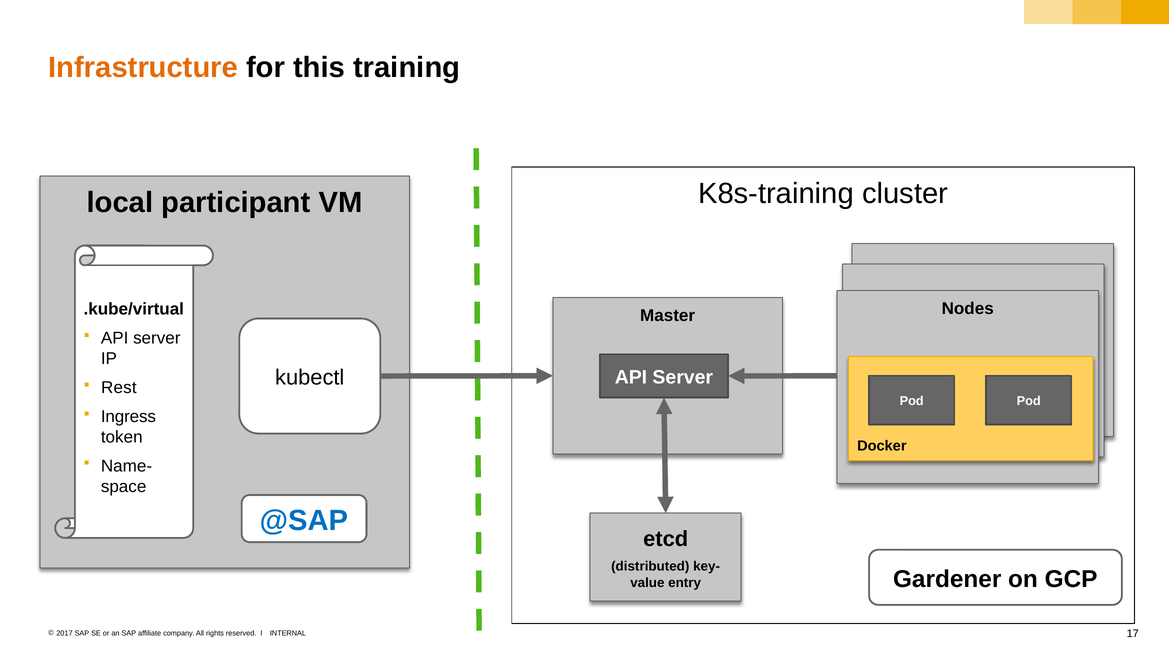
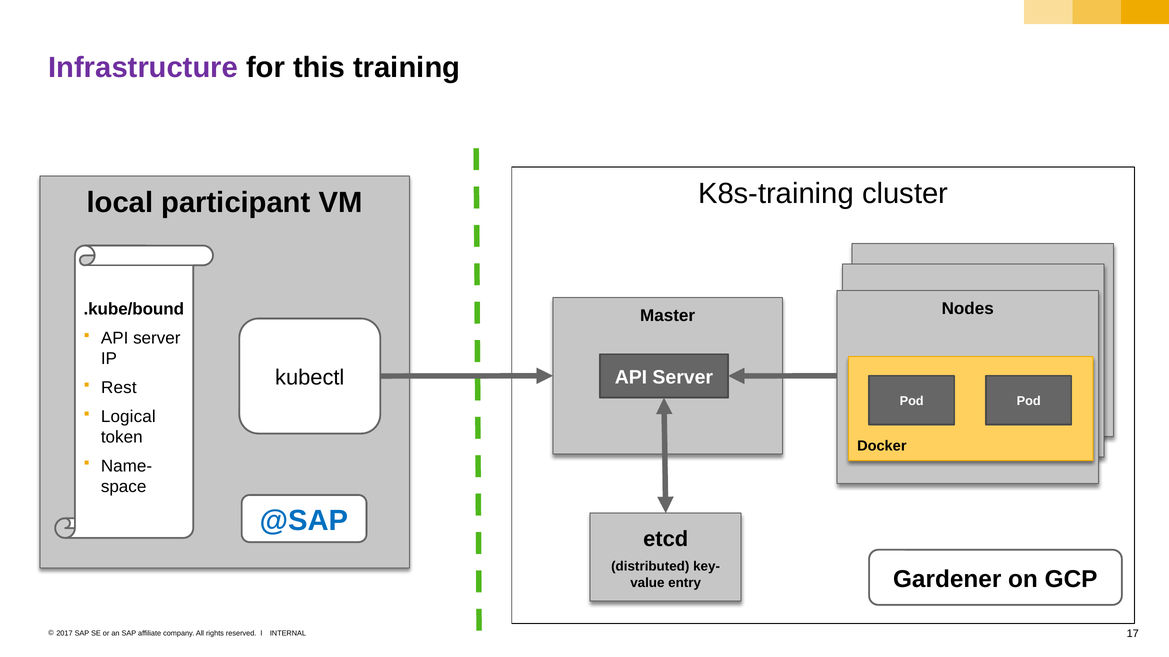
Infrastructure colour: orange -> purple (143, 68)
.kube/virtual: .kube/virtual -> .kube/bound (134, 309)
Ingress: Ingress -> Logical (128, 417)
